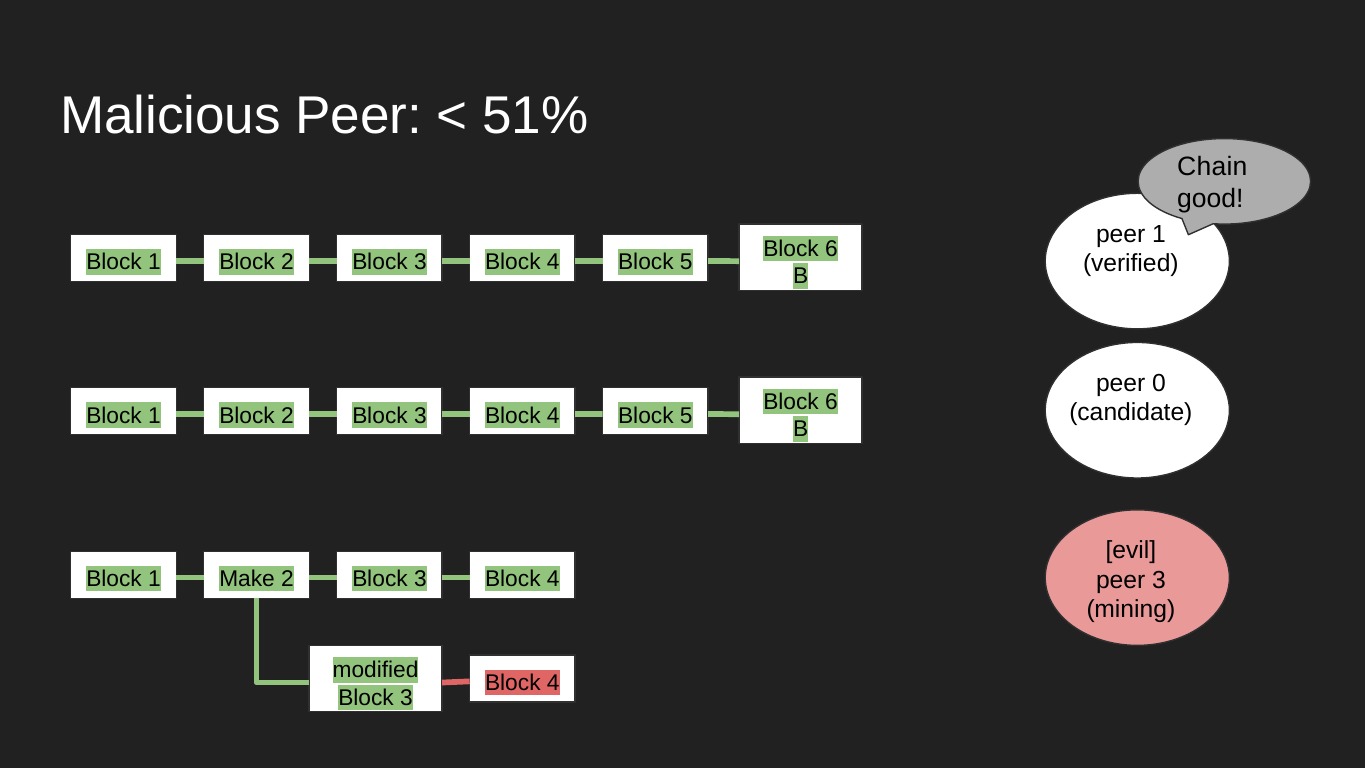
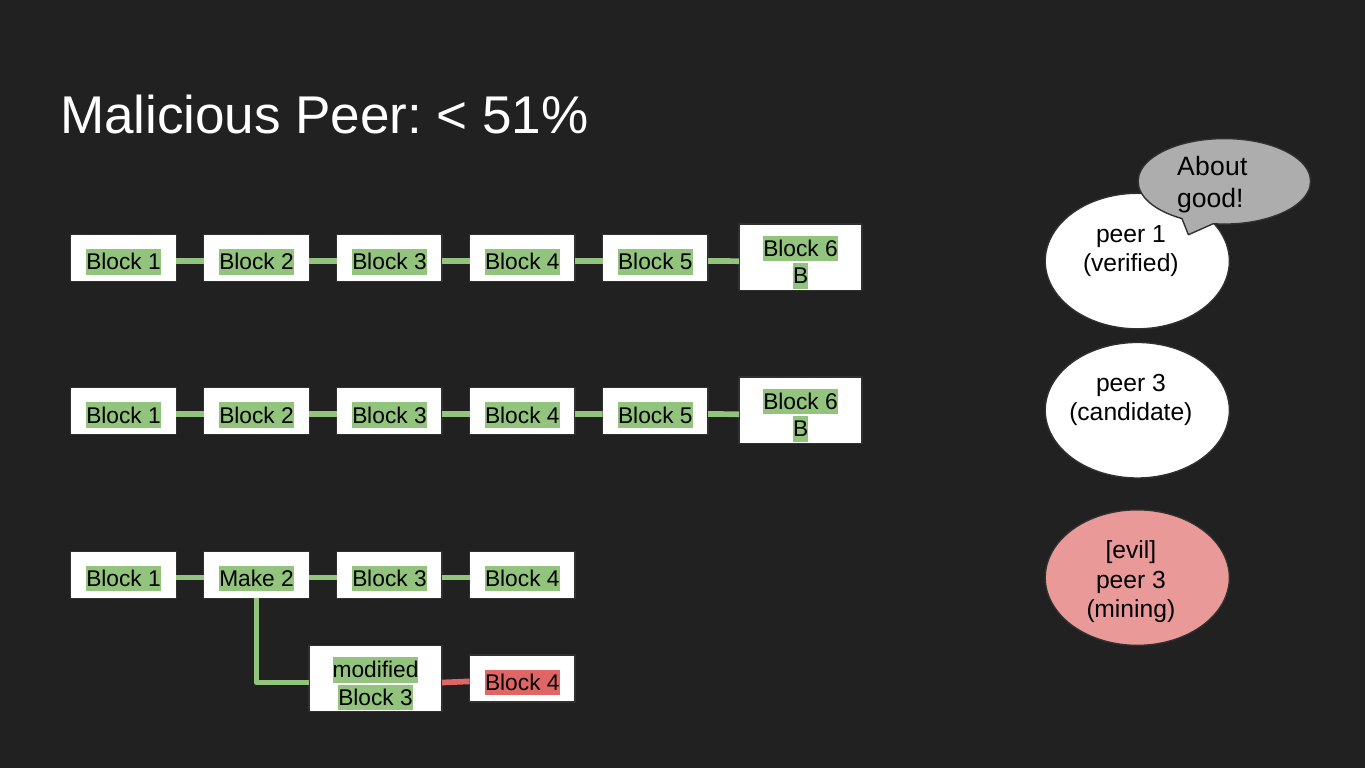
Chain: Chain -> About (1212, 167)
0: 0 -> 3 (1159, 383)
